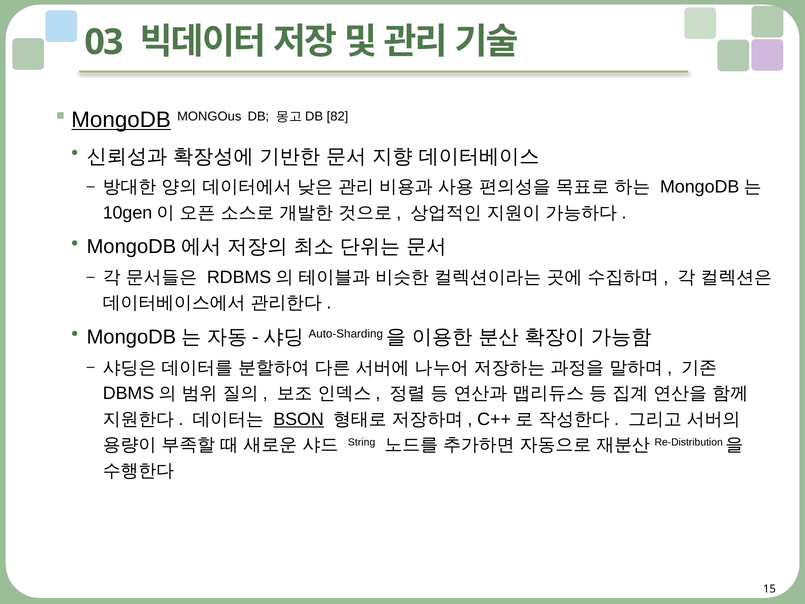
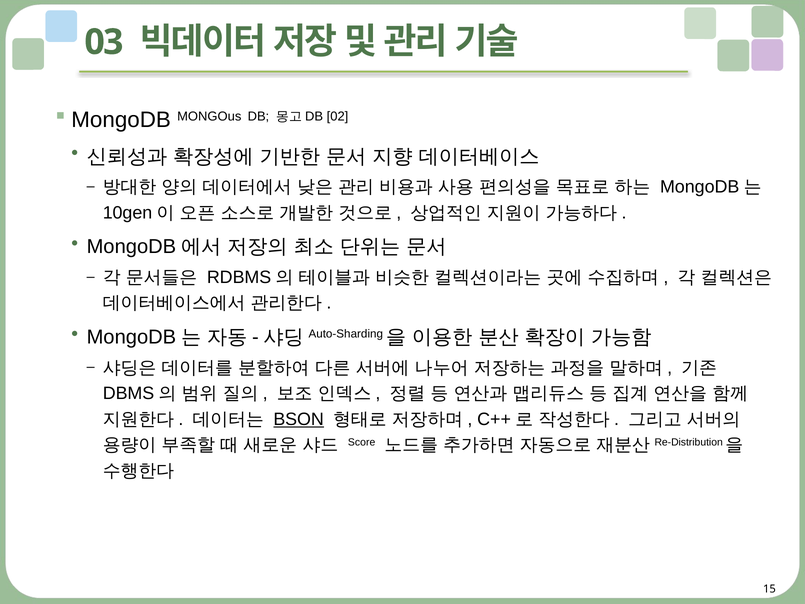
MongoDB underline: present -> none (121, 120)
82: 82 -> 02 (337, 116)
String: String -> Score (362, 442)
